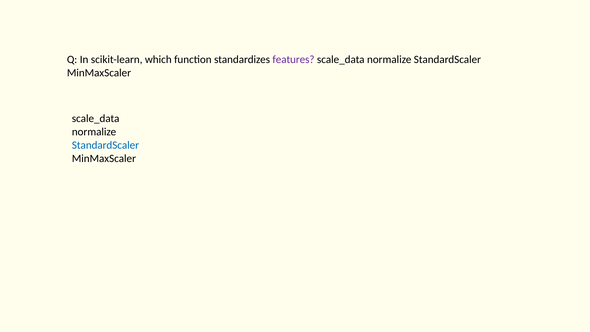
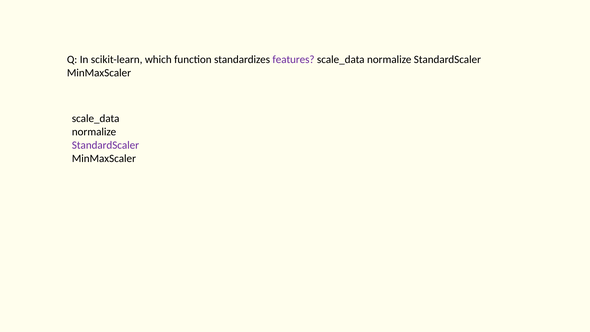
StandardScaler colour: blue -> purple (105, 145)
